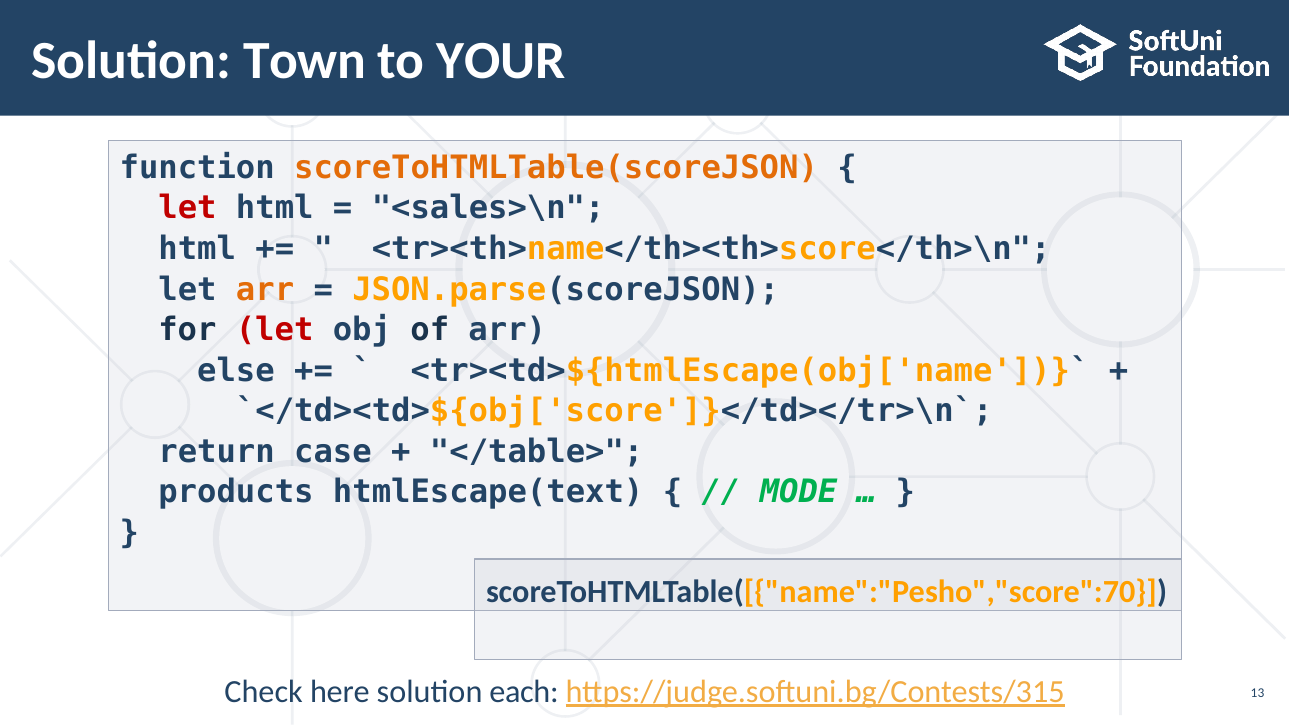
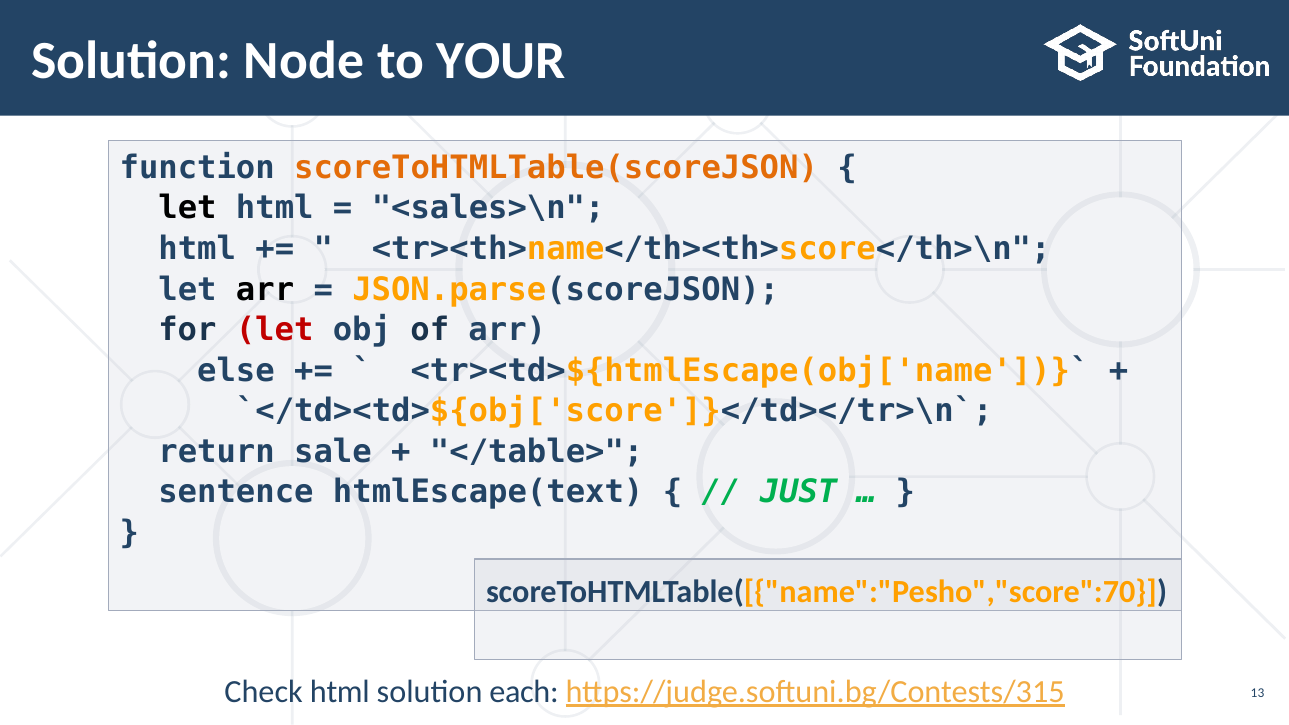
Town: Town -> Node (304, 61)
let colour: red -> black (187, 208)
arr colour: orange -> black (265, 289)
case: case -> sale (333, 452)
products: products -> sentence (236, 492)
MODE: MODE -> JUST (799, 492)
Check here: here -> html (340, 691)
